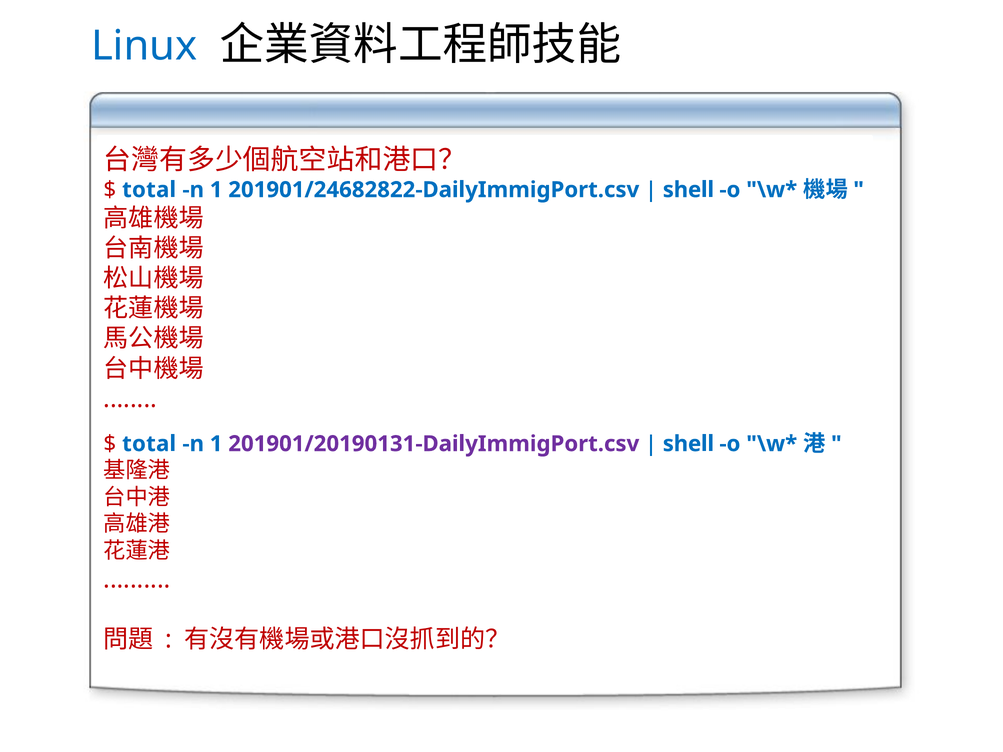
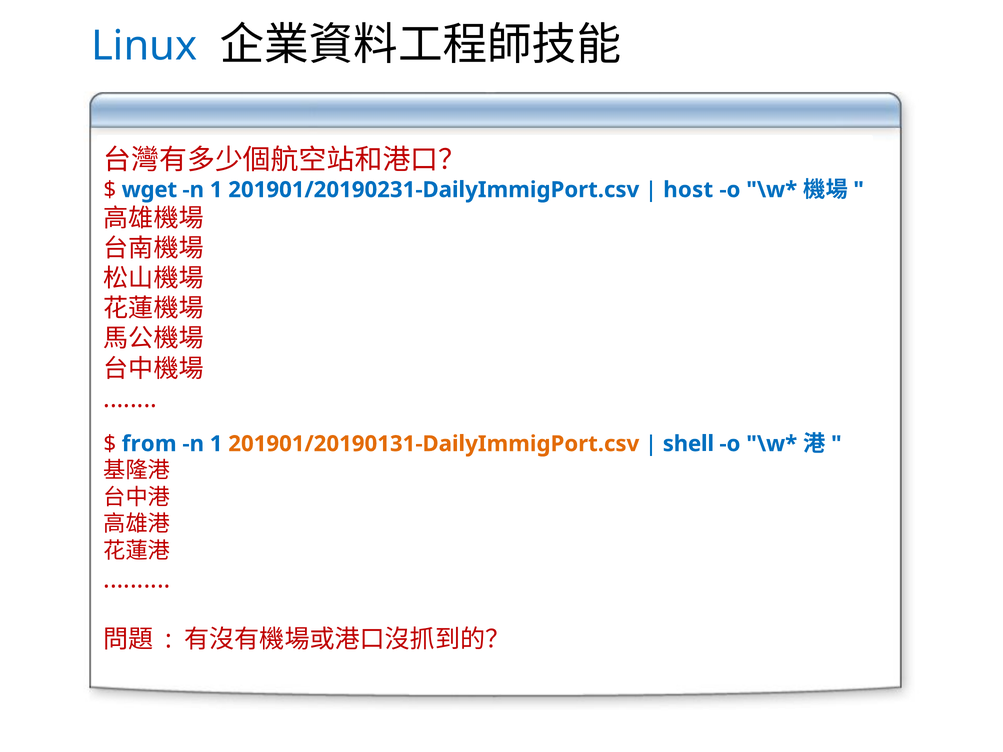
total: total -> wget (149, 190)
201901/24682822-DailyImmigPort.csv: 201901/24682822-DailyImmigPort.csv -> 201901/20190231-DailyImmigPort.csv (434, 190)
shell: shell -> host (688, 190)
total: total -> from (149, 444)
201901/20190131-DailyImmigPort.csv colour: purple -> orange (434, 444)
